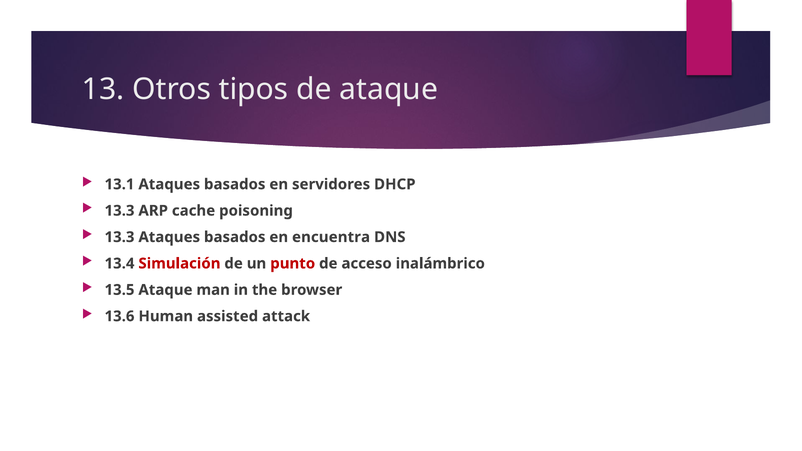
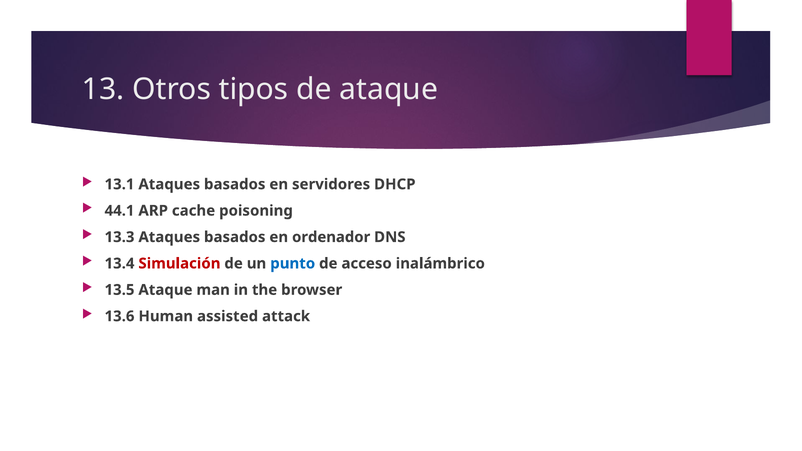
13.3: 13.3 -> 44.1 (120, 211)
encuentra: encuentra -> ordenador (331, 237)
punto colour: red -> blue (293, 264)
